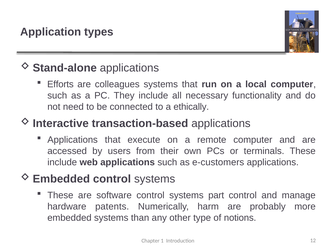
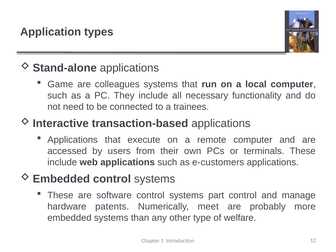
Efforts: Efforts -> Game (60, 84)
ethically: ethically -> trainees (191, 107)
harm: harm -> meet (208, 206)
notions: notions -> welfare (240, 218)
